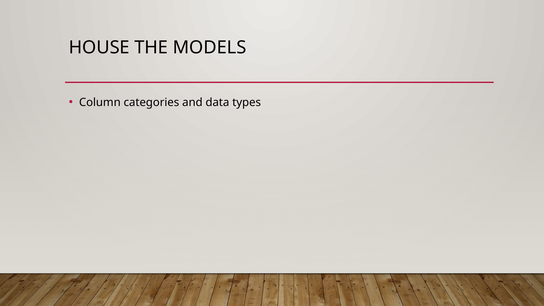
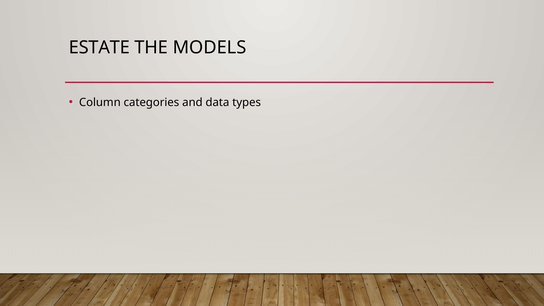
HOUSE: HOUSE -> ESTATE (99, 48)
